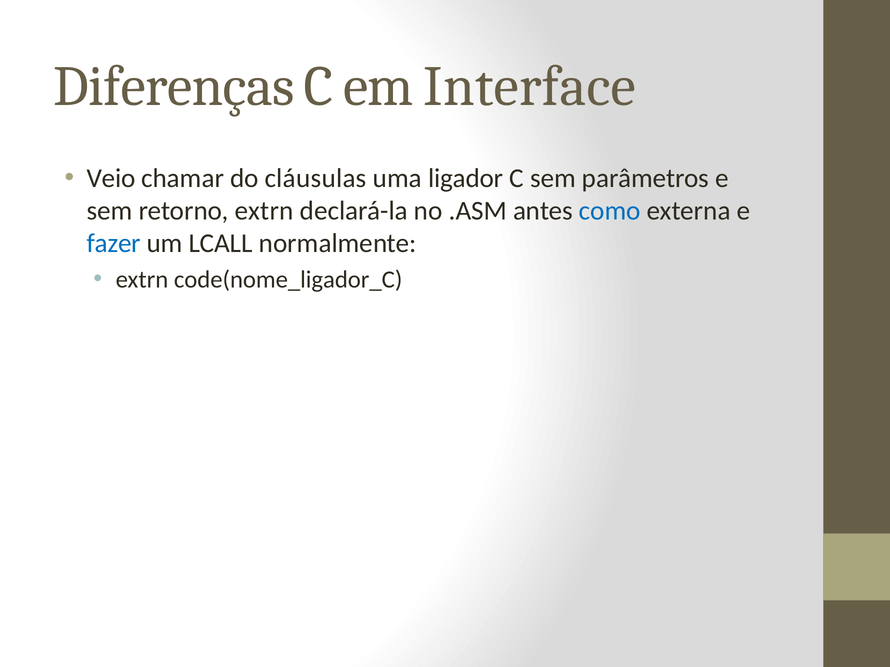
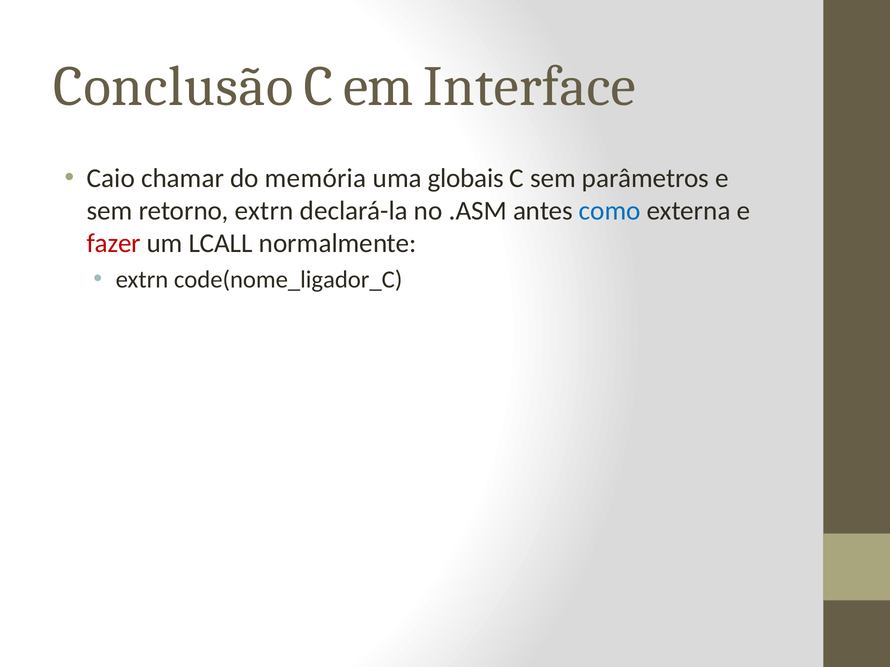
Diferenças: Diferenças -> Conclusão (173, 86)
Veio: Veio -> Caio (111, 178)
cláusulas: cláusulas -> memória (316, 178)
ligador: ligador -> globais (466, 178)
fazer colour: blue -> red (114, 244)
